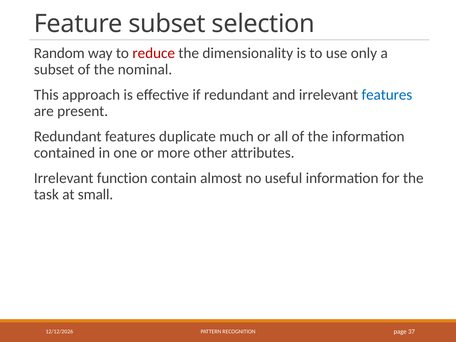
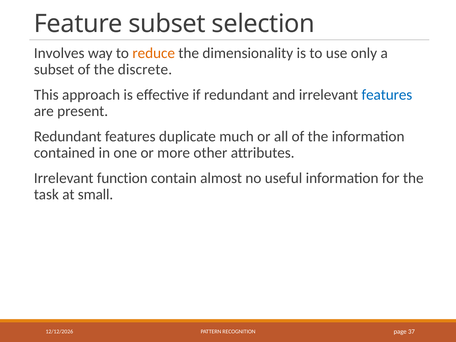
Random: Random -> Involves (59, 53)
reduce colour: red -> orange (154, 53)
nominal: nominal -> discrete (145, 70)
